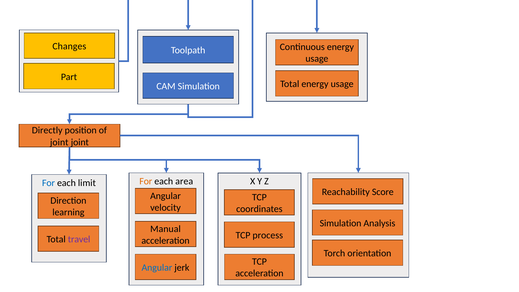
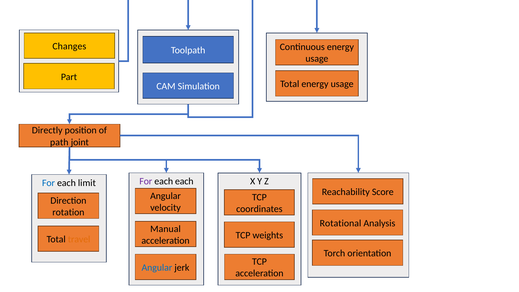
joint: joint -> path (59, 142)
For colour: orange -> purple (146, 181)
each area: area -> each (184, 181)
learning: learning -> rotation (68, 212)
Simulation: Simulation -> Rotational (340, 223)
process: process -> weights (268, 235)
travel colour: purple -> orange (79, 239)
